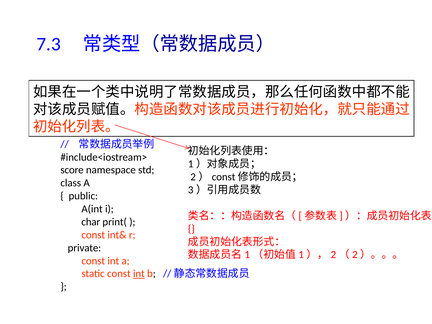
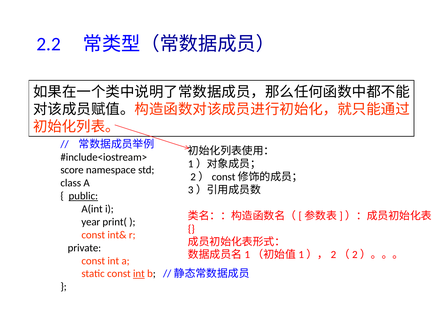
7.3: 7.3 -> 2.2 (49, 44)
public underline: none -> present (83, 196)
char: char -> year (91, 222)
